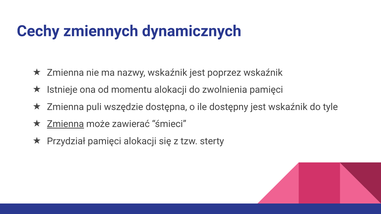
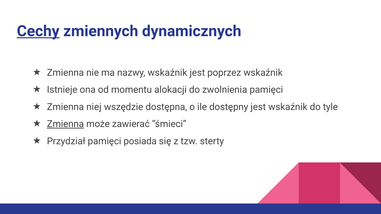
Cechy underline: none -> present (38, 31)
puli: puli -> niej (94, 107)
pamięci alokacji: alokacji -> posiada (140, 141)
